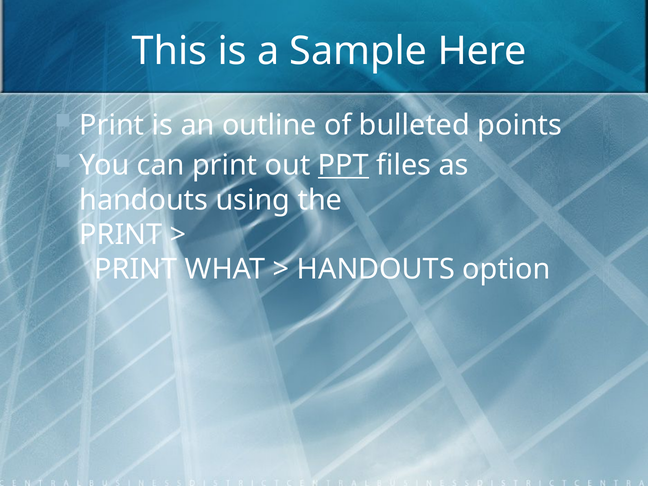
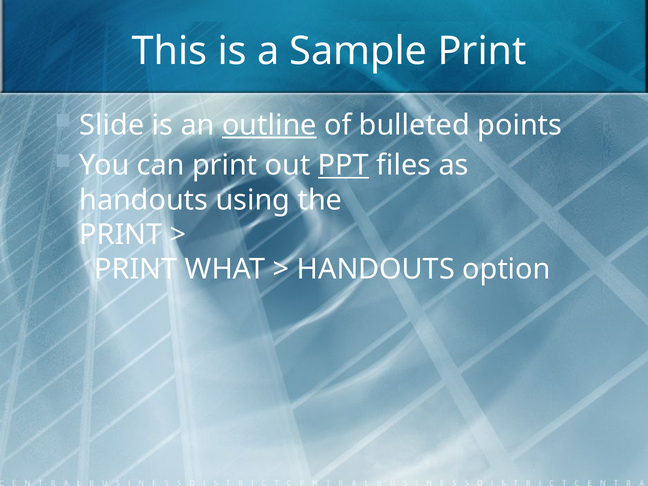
Sample Here: Here -> Print (482, 51)
Print: Print -> Slide (112, 125)
outline underline: none -> present (269, 125)
